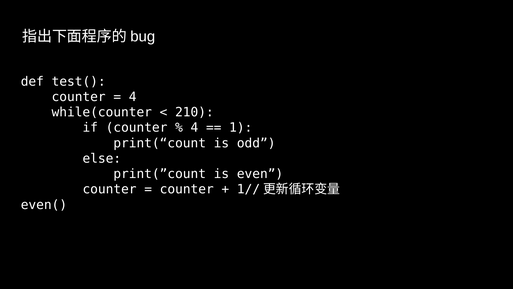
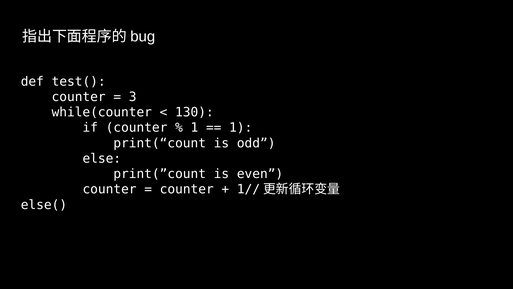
4: 4 -> 3 (133, 97)
210: 210 -> 130 (194, 112)
4: 4 -> 1 (194, 128)
even(: even( -> else( (44, 205)
